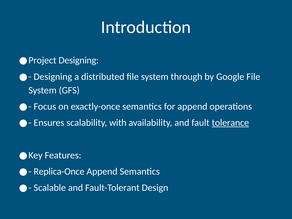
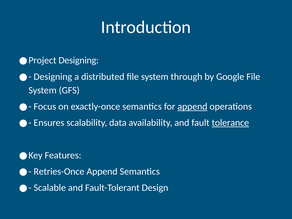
append underline: none -> present (192, 106)
with: with -> data (118, 123)
Replica-Once: Replica-Once -> Retries-Once (59, 171)
